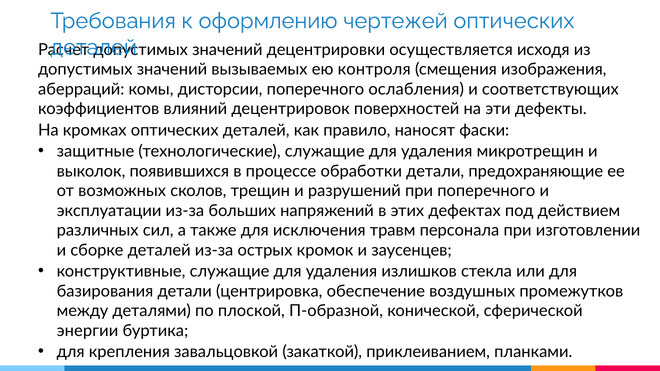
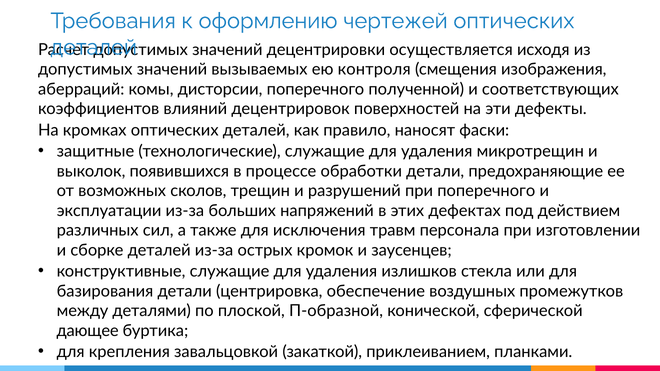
ослабления: ослабления -> полученной (416, 89)
энергии: энергии -> дающее (88, 331)
